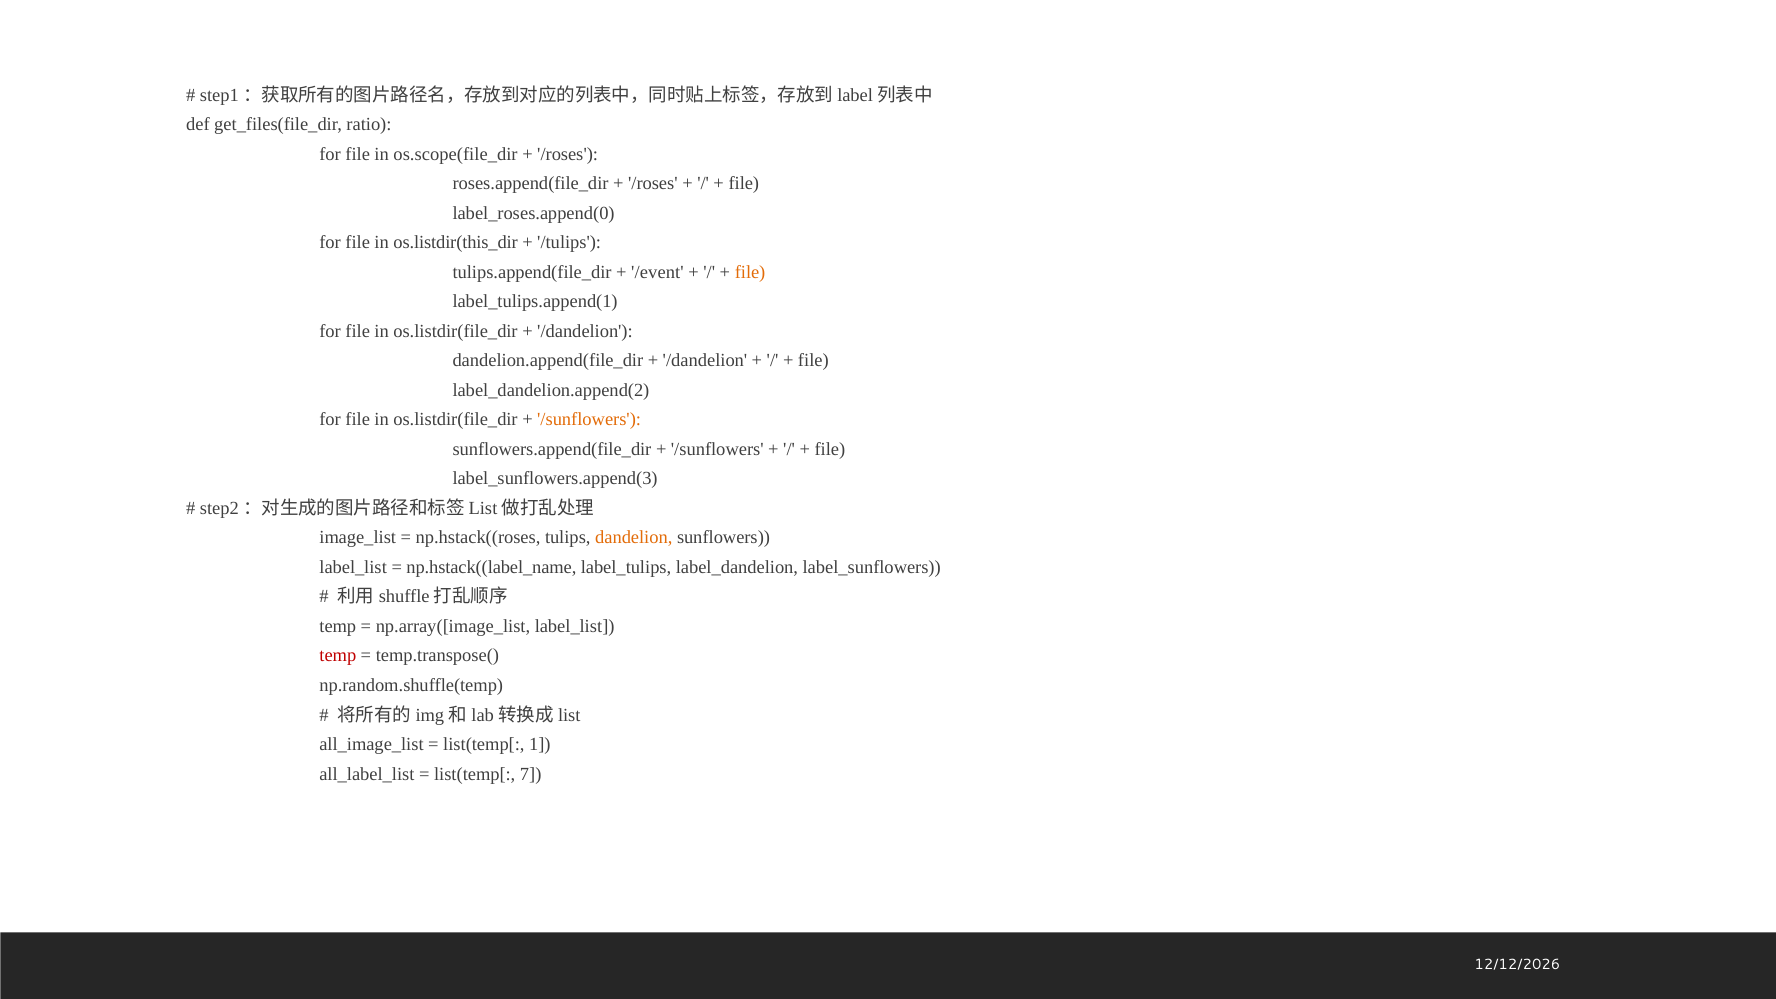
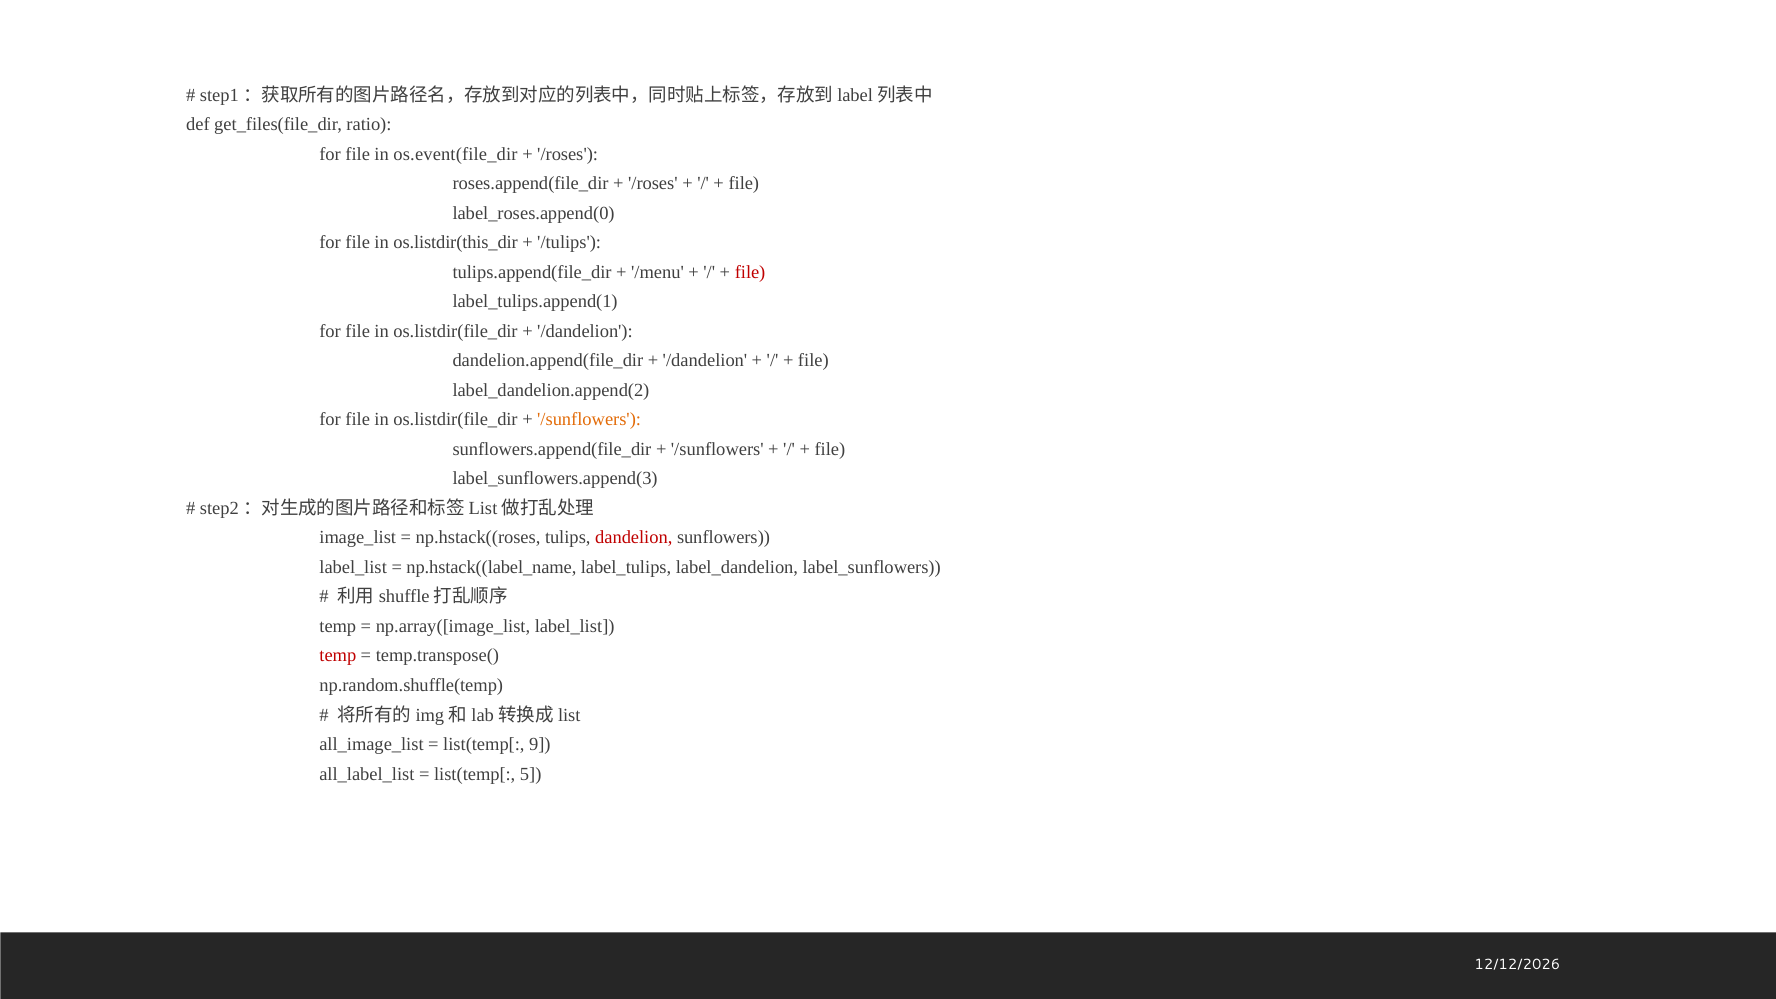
os.scope(file_dir: os.scope(file_dir -> os.event(file_dir (455, 154)
/event: /event -> /menu (658, 272)
file colour: orange -> red (750, 272)
dandelion colour: orange -> red (634, 538)
1: 1 -> 9 (540, 744)
7: 7 -> 5 (531, 774)
